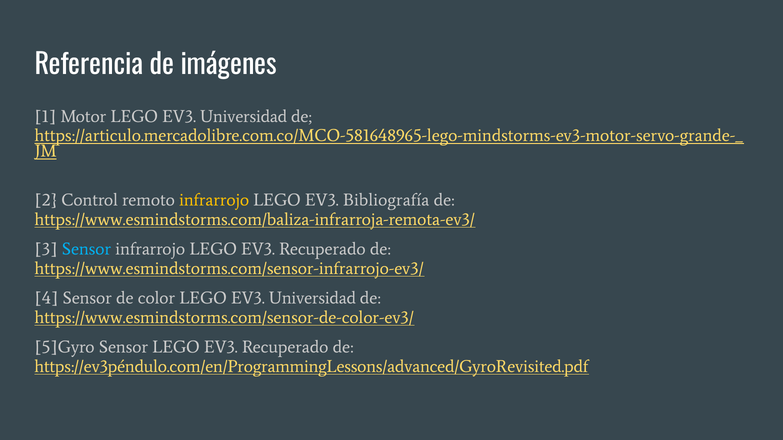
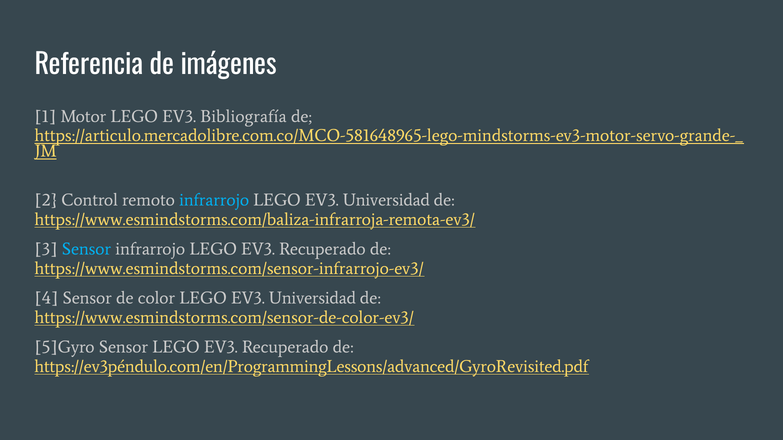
Motor LEGO EV3 Universidad: Universidad -> Bibliografía (243, 116)
infrarrojo colour: yellow -> light blue (214, 200)
Bibliografía: Bibliografía -> Universidad (386, 200)
